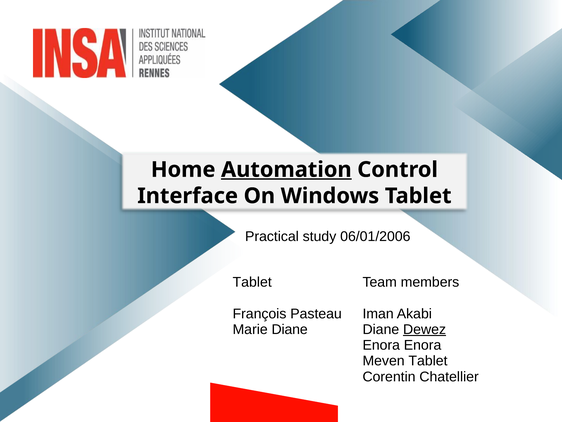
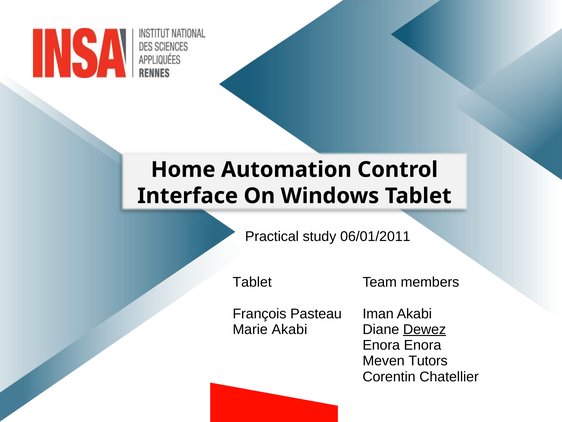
Automation underline: present -> none (286, 169)
06/01/2006: 06/01/2006 -> 06/01/2011 (375, 236)
Marie Diane: Diane -> Akabi (289, 329)
Meven Tablet: Tablet -> Tutors (428, 361)
